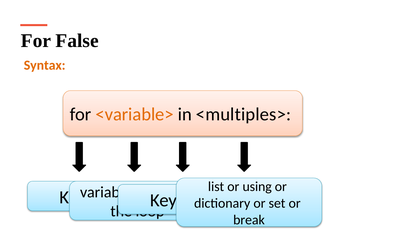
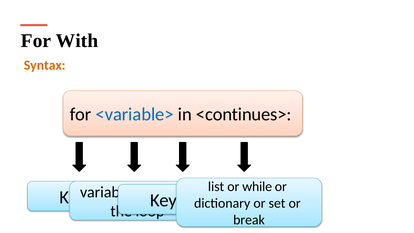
False: False -> With (77, 41)
<variable> colour: orange -> blue (135, 114)
<multiples>: <multiples> -> <continues> (244, 114)
using: using -> while (257, 187)
